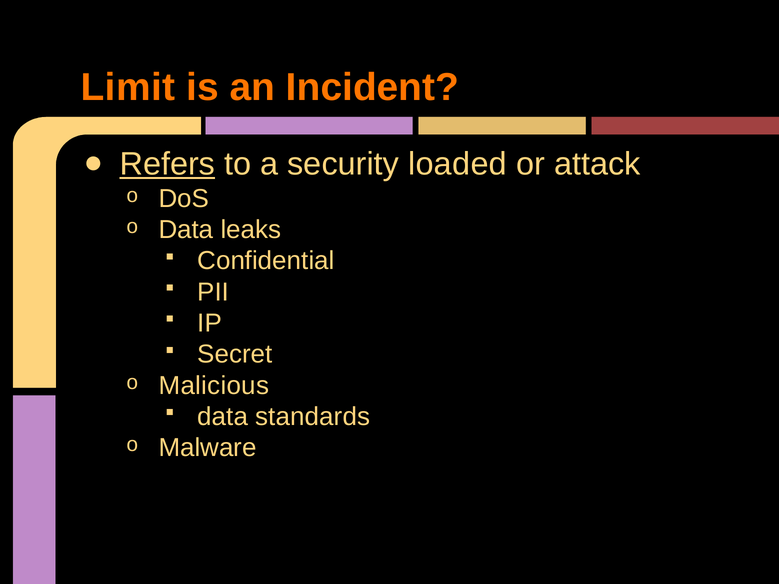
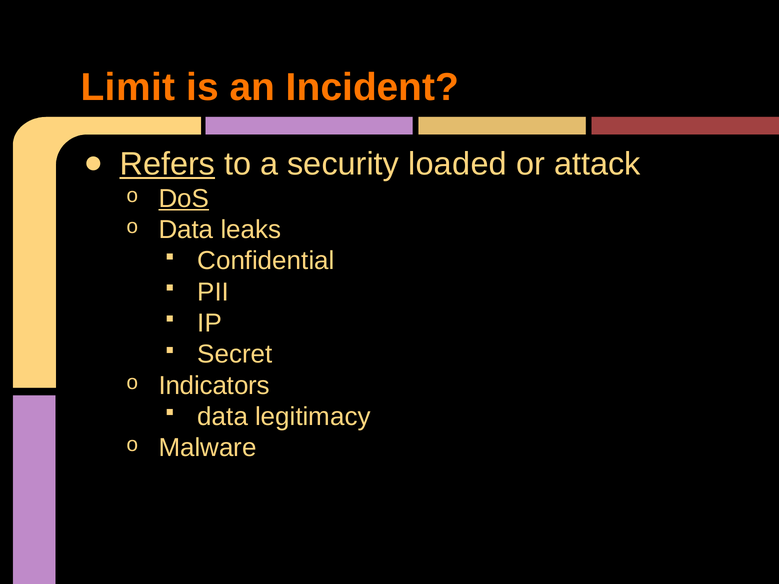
DoS underline: none -> present (184, 199)
Malicious: Malicious -> Indicators (214, 386)
standards: standards -> legitimacy (313, 417)
